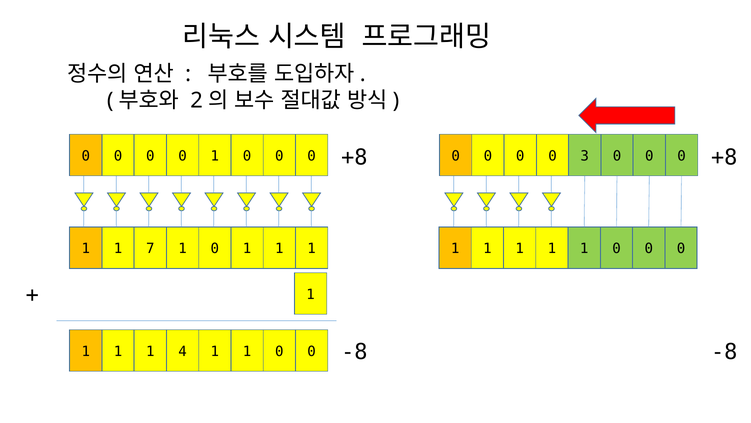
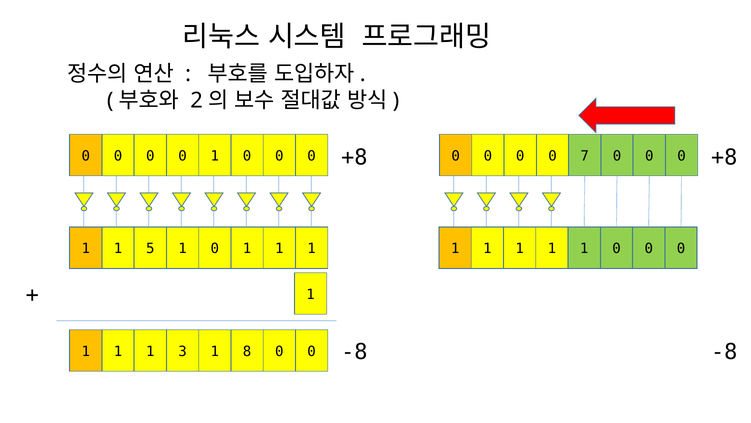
3: 3 -> 7 (585, 156)
7: 7 -> 5 (150, 249)
4: 4 -> 3 (183, 351)
1: 1 -> 8 (247, 351)
